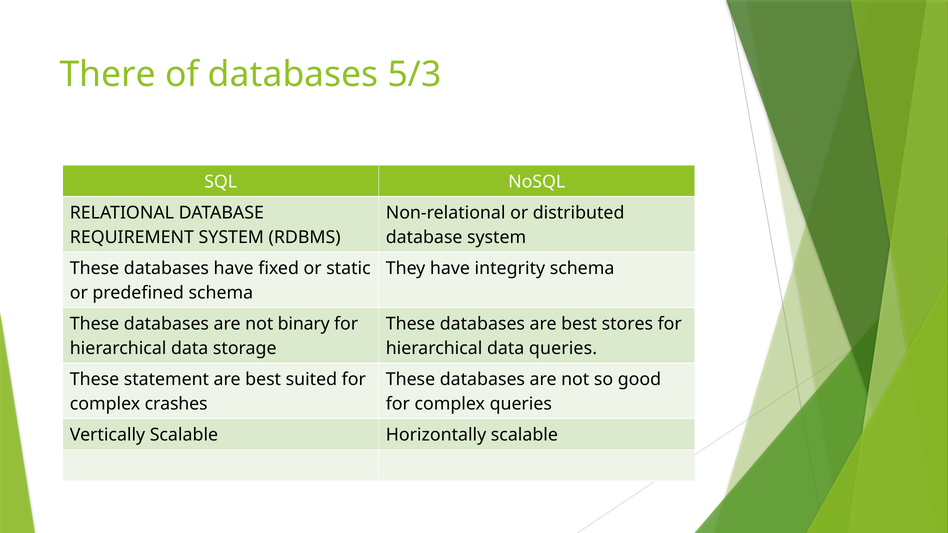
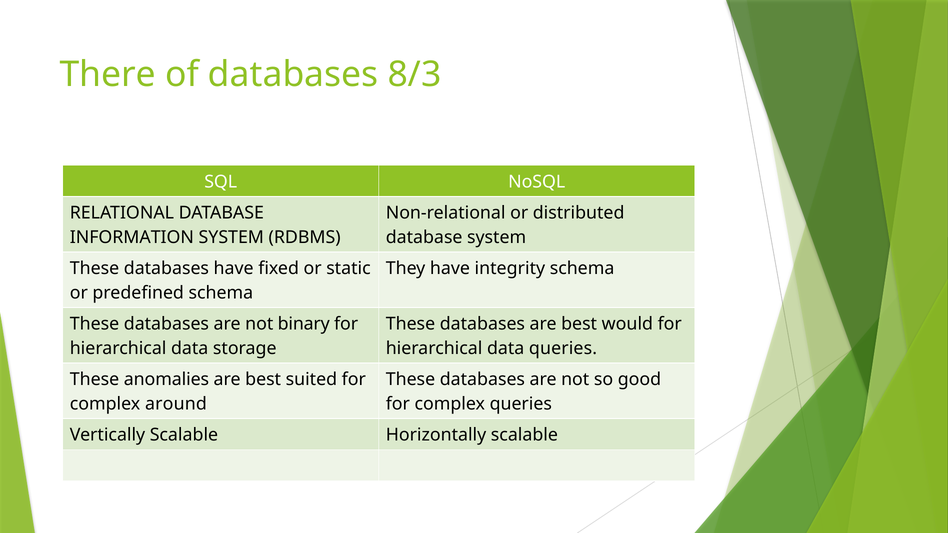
5/3: 5/3 -> 8/3 (415, 75)
REQUIREMENT: REQUIREMENT -> INFORMATION (132, 237)
stores: stores -> would (627, 324)
statement: statement -> anomalies (166, 380)
crashes: crashes -> around (176, 404)
